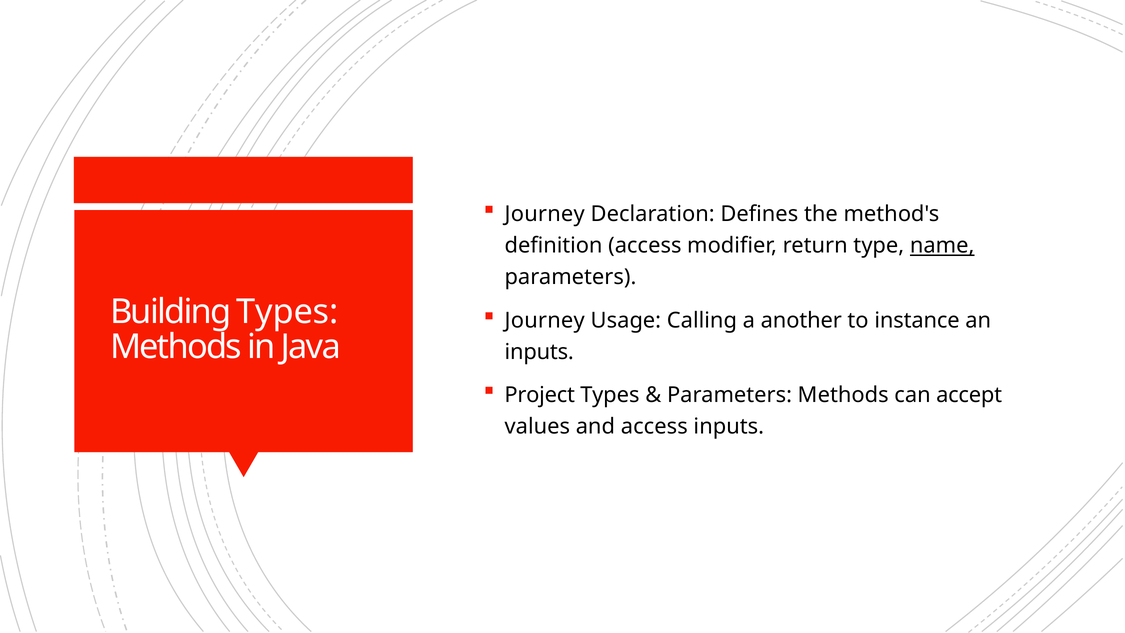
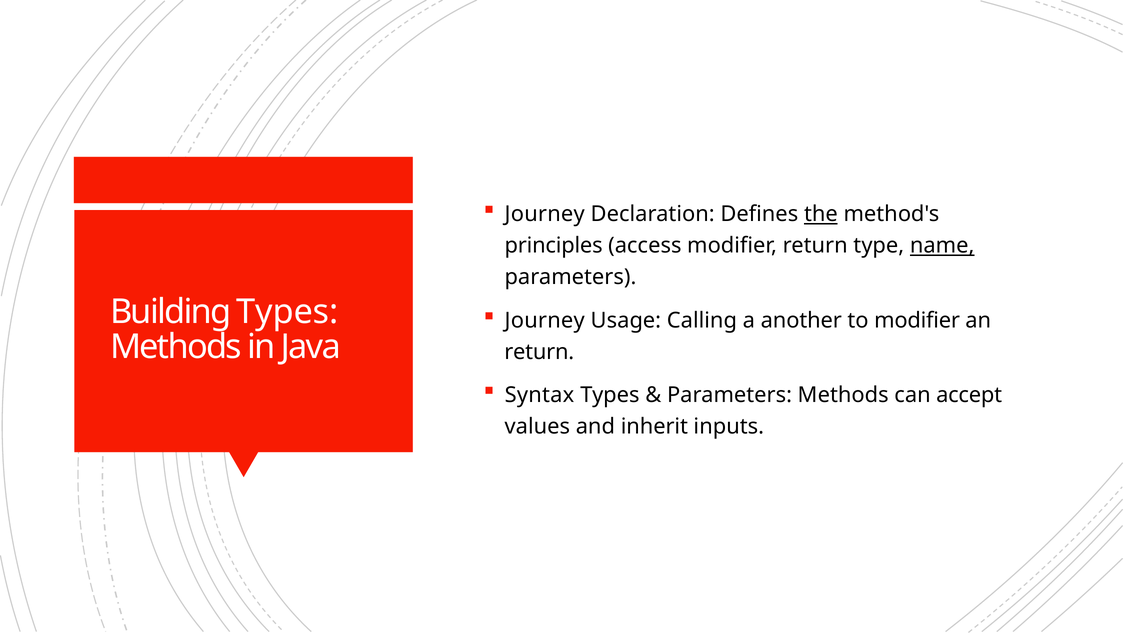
the underline: none -> present (821, 214)
definition: definition -> principles (554, 246)
to instance: instance -> modifier (917, 320)
inputs: inputs -> return (539, 352)
Project: Project -> Syntax (539, 395)
and access: access -> inherit (654, 427)
